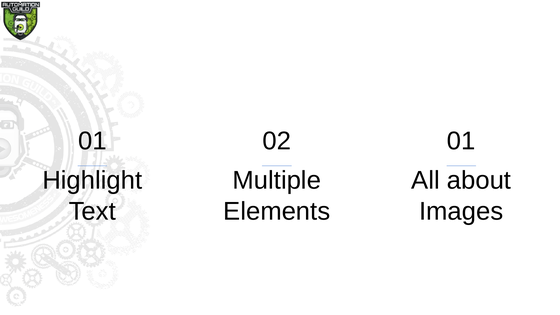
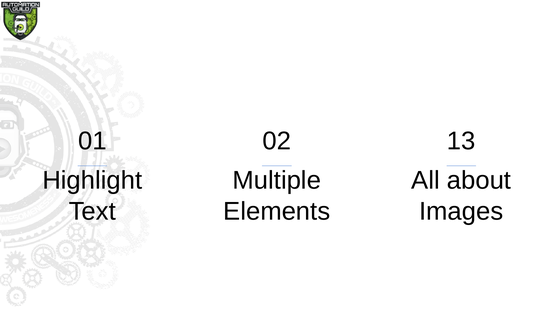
02 01: 01 -> 13 (461, 141)
